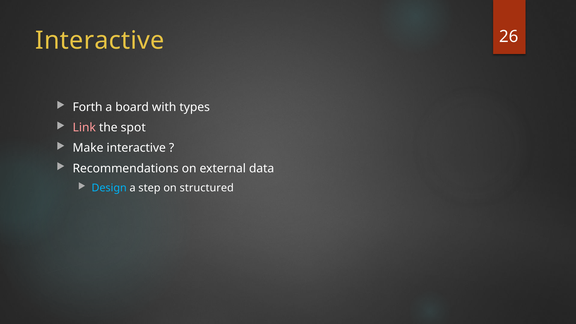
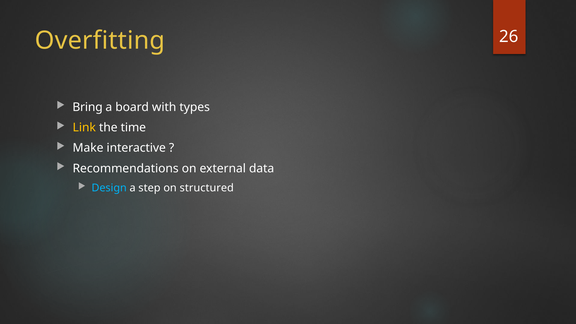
Interactive: Interactive -> Overfitting (100, 40)
Forth: Forth -> Bring (88, 107)
Link colour: pink -> yellow (84, 128)
spot: spot -> time (133, 128)
